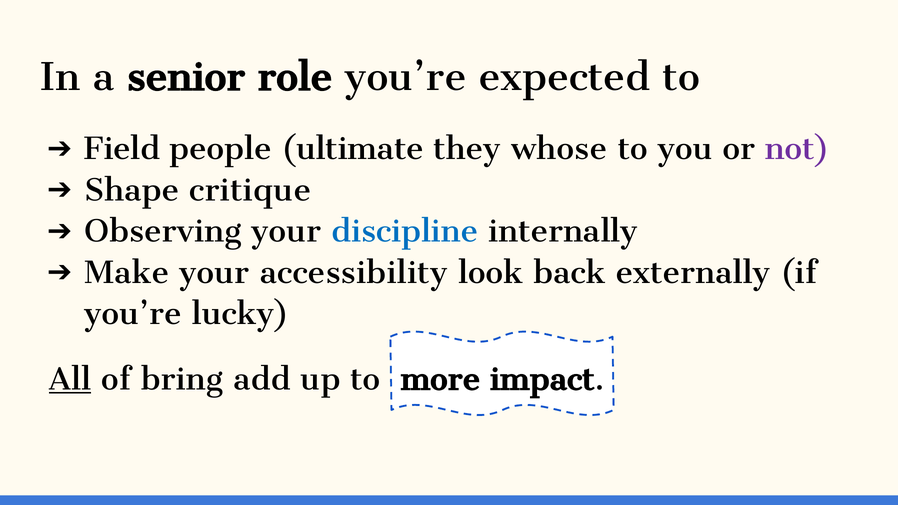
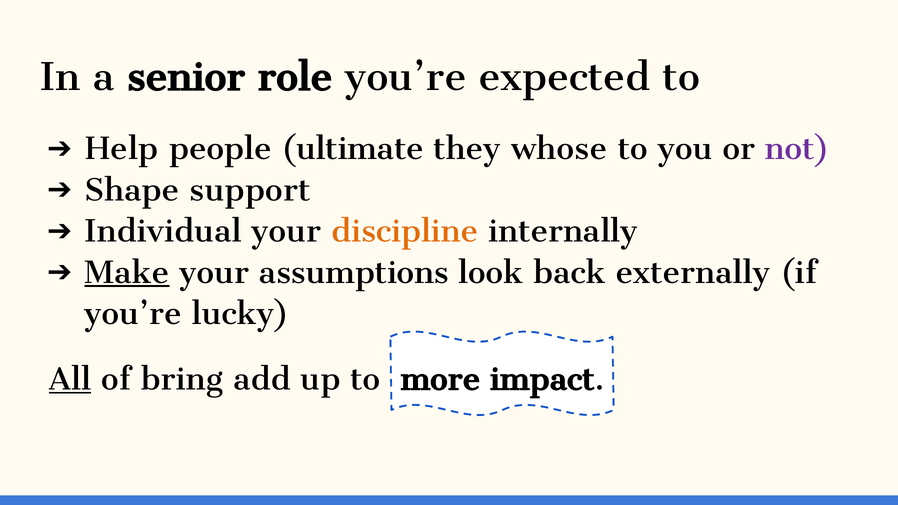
Field: Field -> Help (122, 149)
critique: critique -> support (250, 191)
Observing: Observing -> Individual (163, 232)
discipline colour: blue -> orange (405, 232)
Make underline: none -> present (127, 273)
accessibility: accessibility -> assumptions (354, 273)
